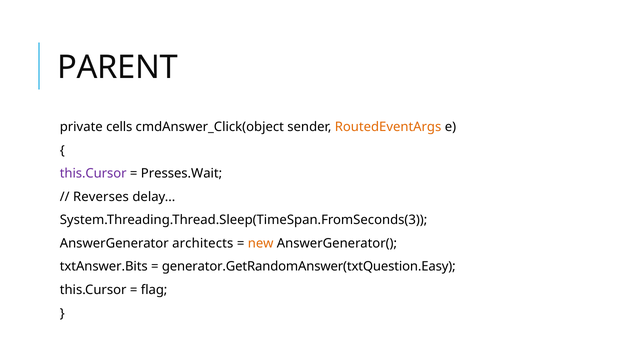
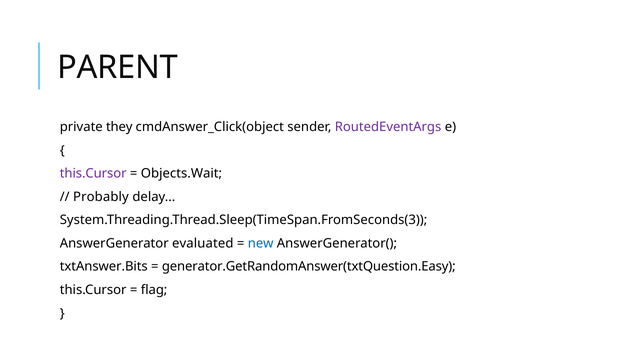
cells: cells -> they (119, 127)
RoutedEventArgs colour: orange -> purple (388, 127)
Presses.Wait: Presses.Wait -> Objects.Wait (181, 174)
Reverses: Reverses -> Probably (101, 197)
architects: architects -> evaluated (203, 244)
new colour: orange -> blue (261, 244)
